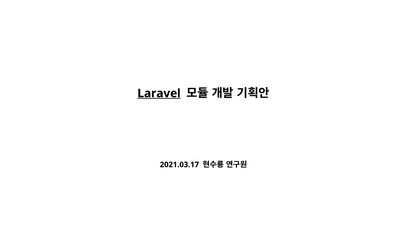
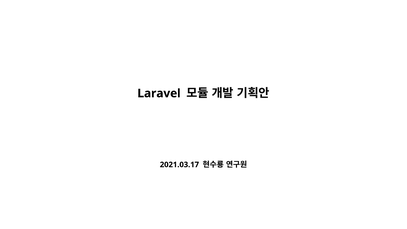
Laravel underline: present -> none (159, 93)
